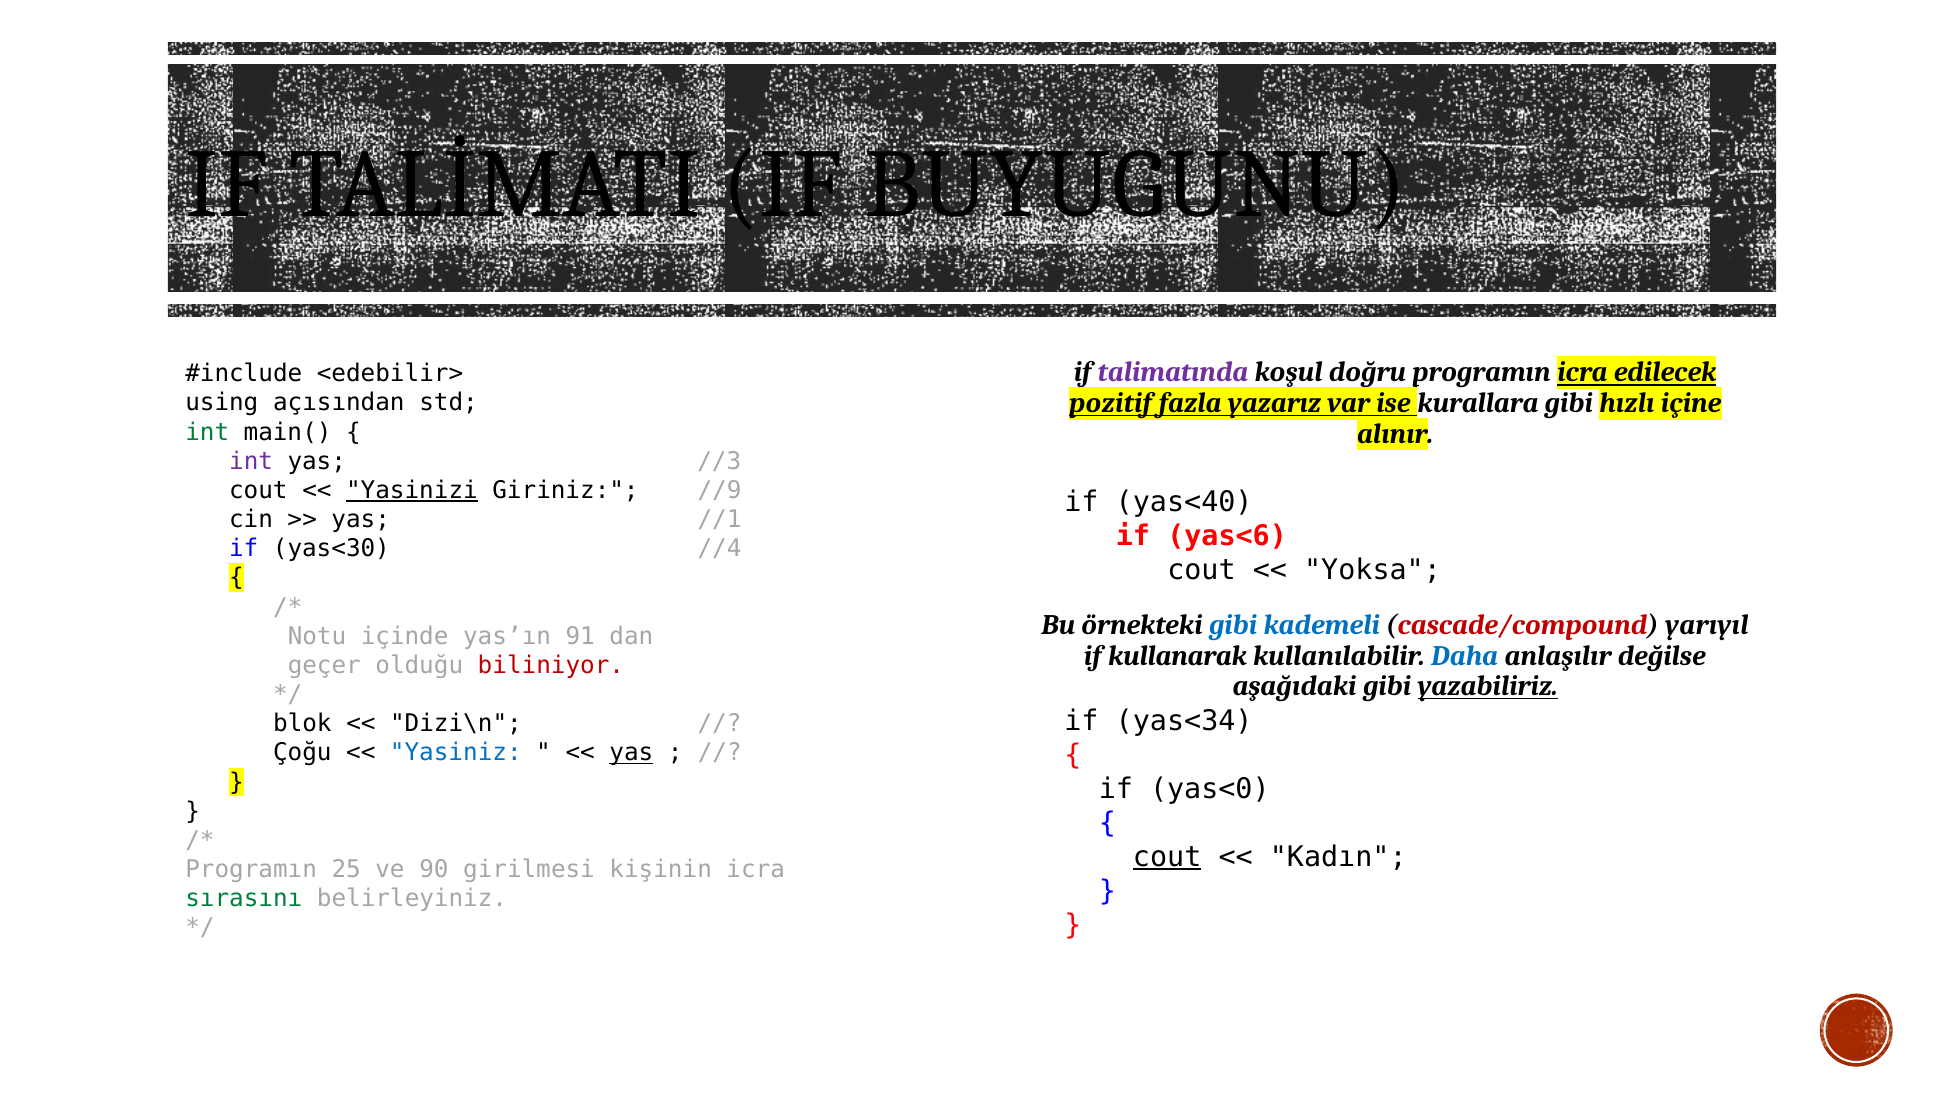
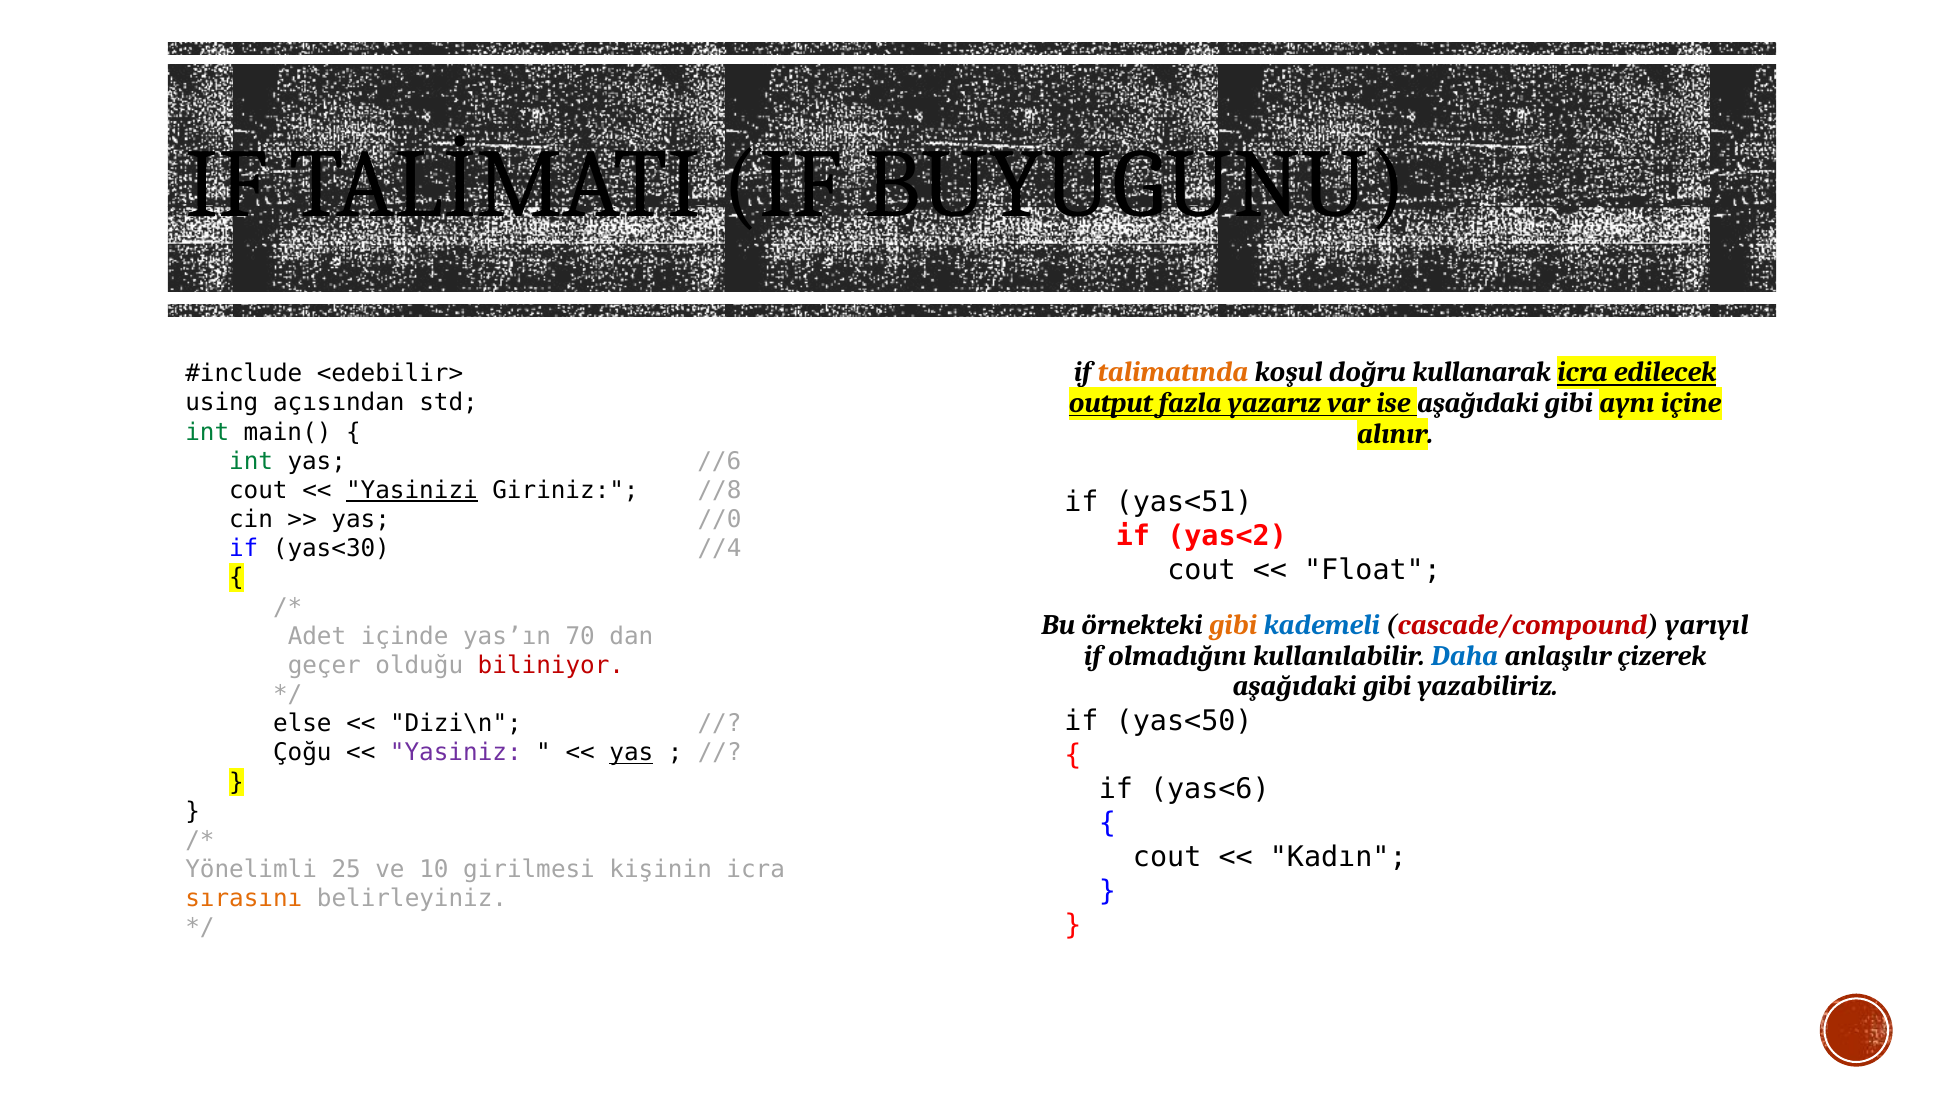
talimatında colour: purple -> orange (1173, 373)
doğru programın: programın -> kullanarak (1482, 373)
pozitif: pozitif -> output (1111, 403)
ise kurallara: kurallara -> aşağıdaki (1478, 403)
hızlı: hızlı -> aynı (1627, 403)
int colour: purple -> green (251, 461)
//3: //3 -> //6 (719, 461)
//9: //9 -> //8 (720, 491)
yas<40: yas<40 -> yas<51 (1184, 503)
//1: //1 -> //0 (720, 520)
yas<6: yas<6 -> yas<2 (1227, 537)
Yoksa: Yoksa -> Float (1373, 571)
gibi colour: blue -> orange (1233, 625)
Notu: Notu -> Adet (317, 637)
91: 91 -> 70 (580, 637)
kullanarak: kullanarak -> olmadığını (1177, 656)
değilse: değilse -> çizerek (1662, 656)
yazabiliriz underline: present -> none (1488, 687)
yas<34: yas<34 -> yas<50 (1184, 721)
blok: blok -> else (302, 724)
Yasiniz colour: blue -> purple (456, 753)
yas<0: yas<0 -> yas<6 (1210, 789)
cout underline: present -> none (1167, 858)
Programın: Programın -> Yönelimli (251, 870)
90: 90 -> 10 (434, 870)
sırasını colour: green -> orange (244, 899)
